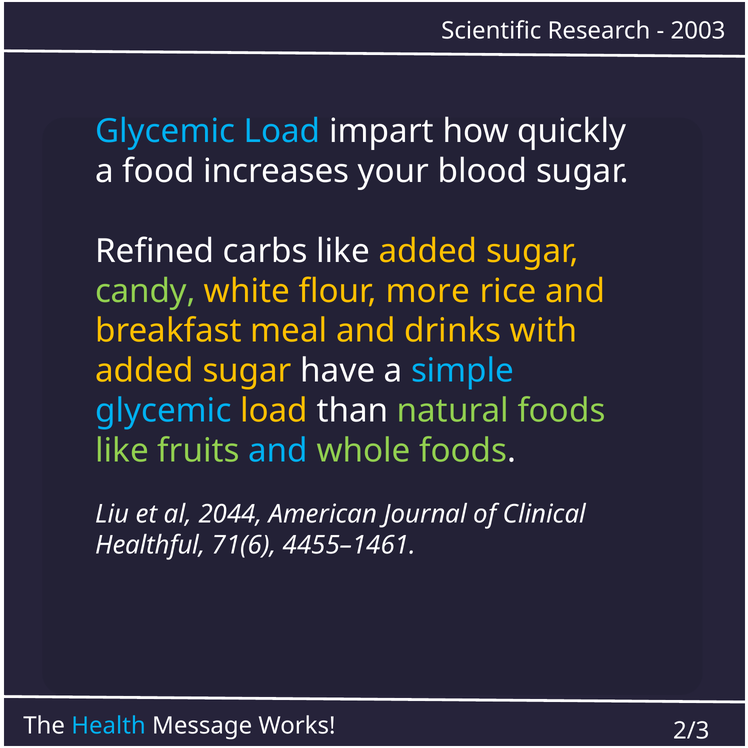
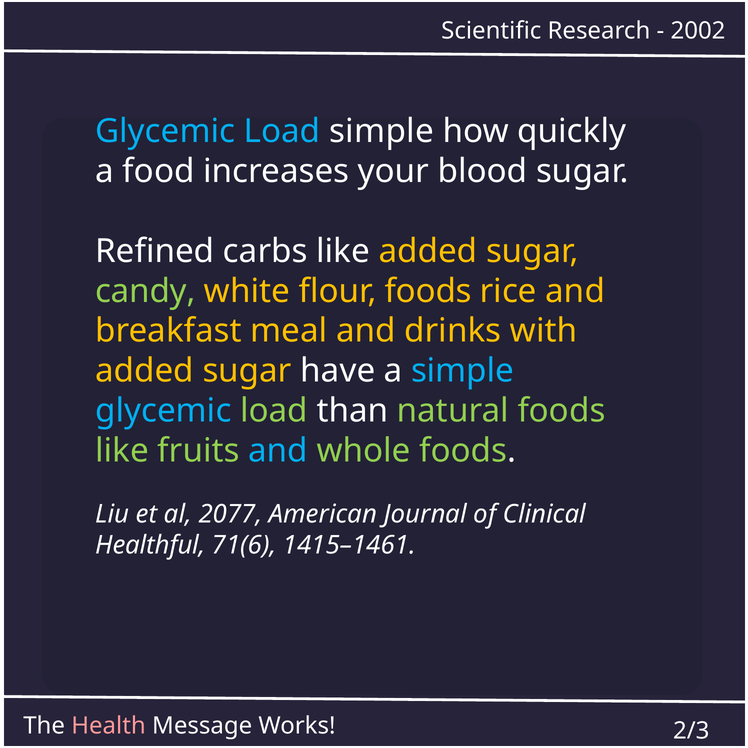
2003: 2003 -> 2002 (698, 31)
Load impart: impart -> simple (381, 131)
flour more: more -> foods (428, 291)
load colour: yellow -> light green (274, 411)
2044: 2044 -> 2077 (230, 514)
4455–1461: 4455–1461 -> 1415–1461 (349, 545)
Health colour: light blue -> pink (109, 726)
